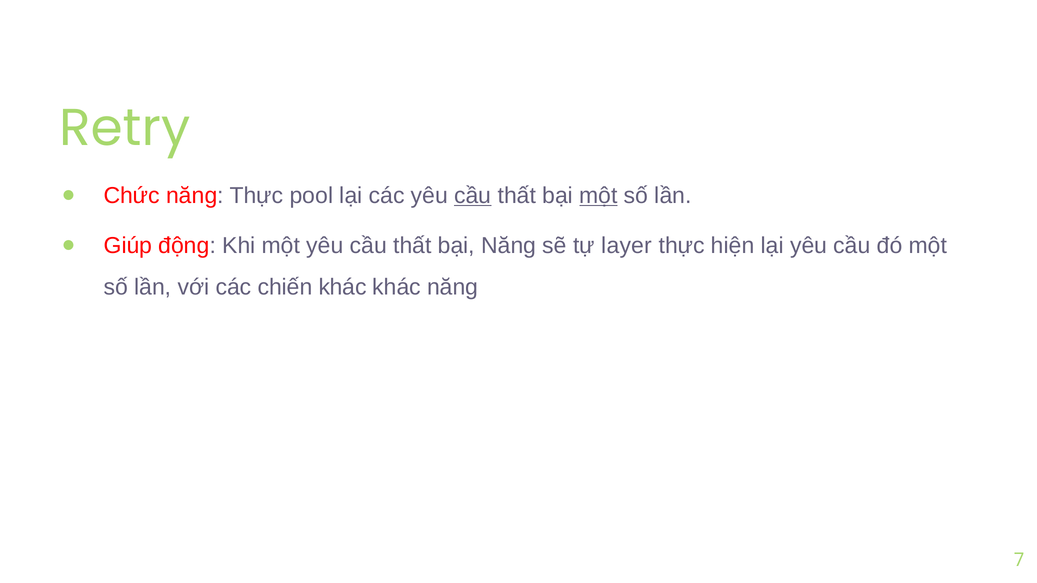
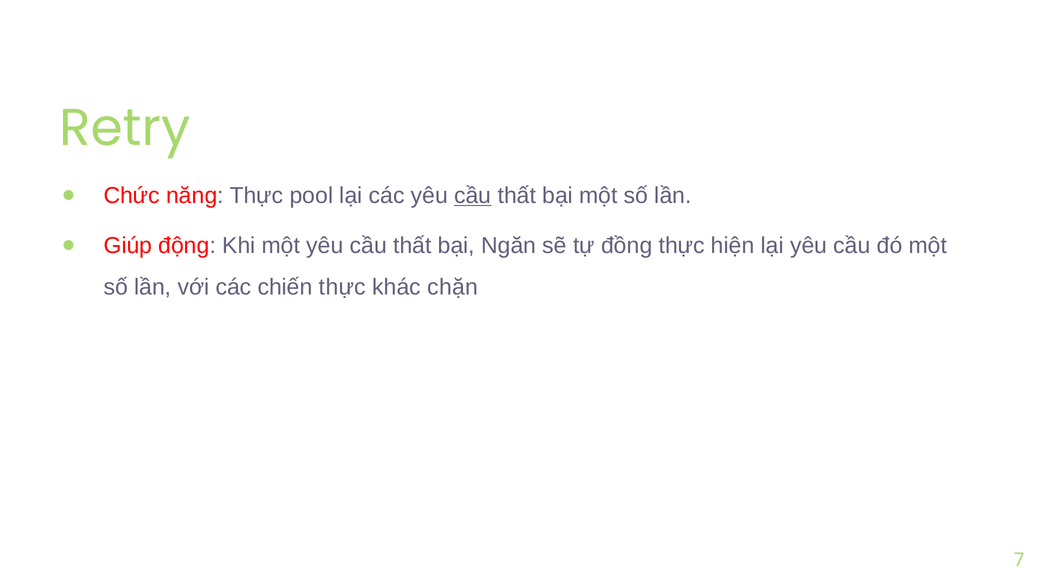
một underline: present -> none (598, 196)
bại Năng: Năng -> Ngăn (509, 246)
layer: layer -> đồng (627, 246)
chiến khác: khác -> thực (342, 287)
khác năng: năng -> chặn (453, 287)
